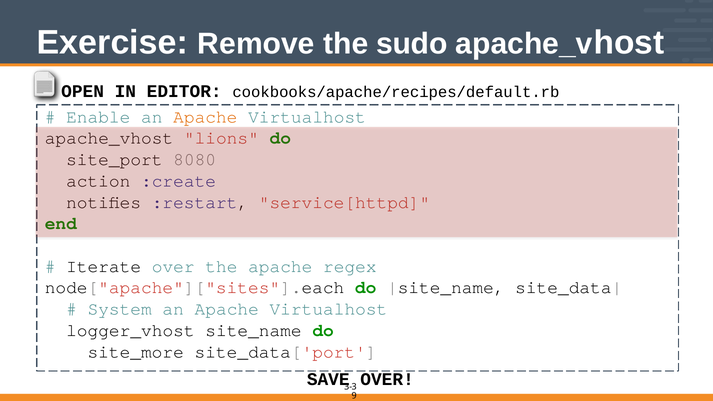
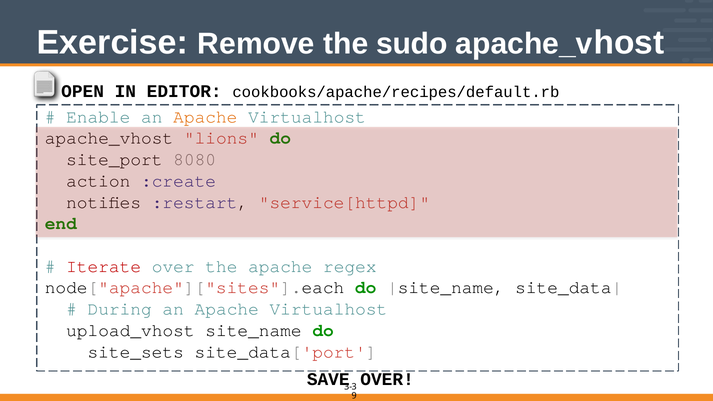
Iterate colour: black -> red (104, 266)
System: System -> During (120, 309)
logger_vhost: logger_vhost -> upload_vhost (130, 330)
site_more: site_more -> site_sets (136, 352)
